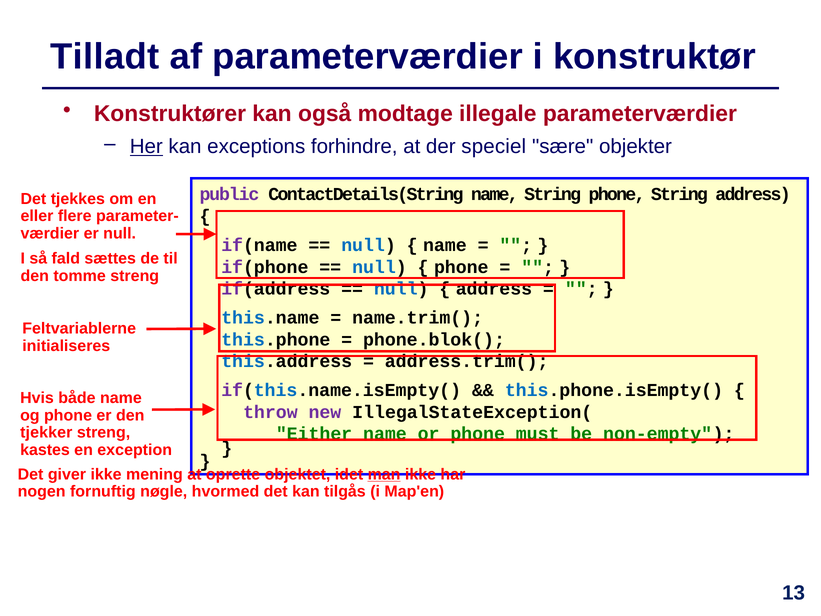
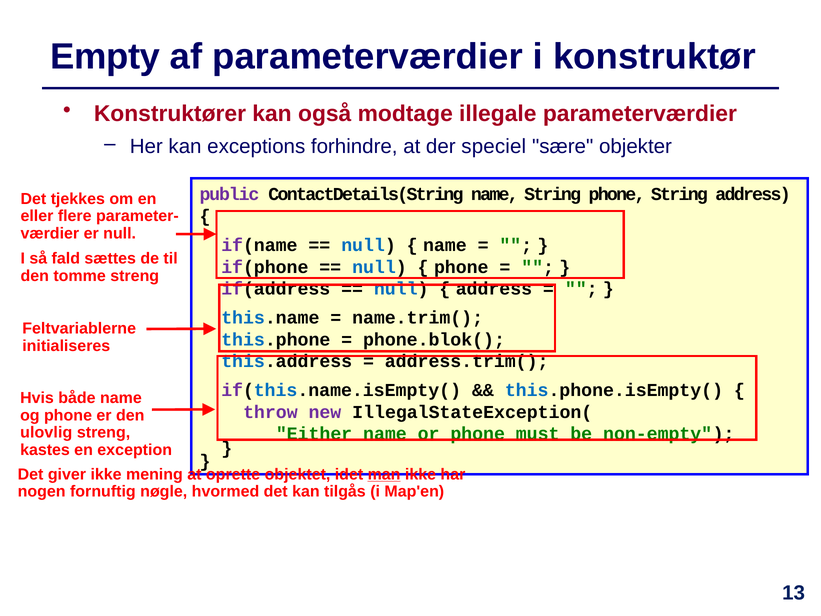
Tilladt: Tilladt -> Empty (105, 57)
Her underline: present -> none (146, 147)
tjekker: tjekker -> ulovlig (46, 433)
